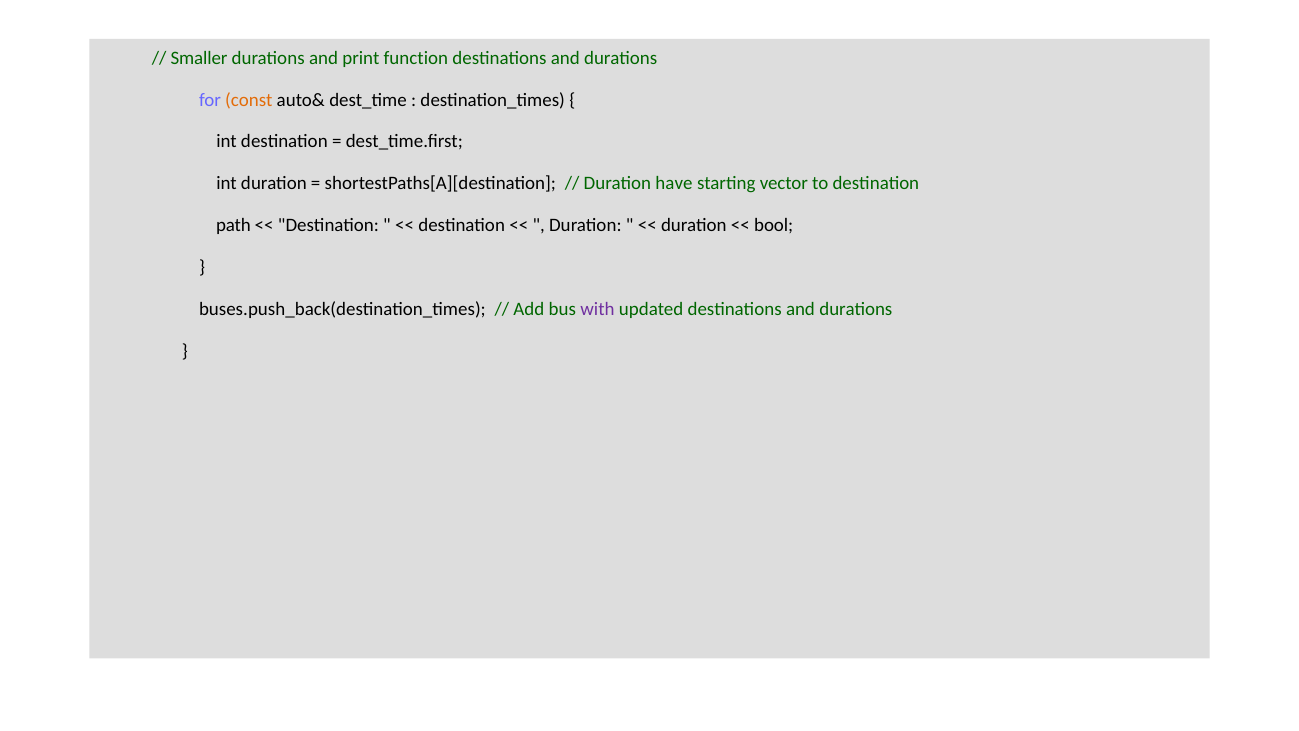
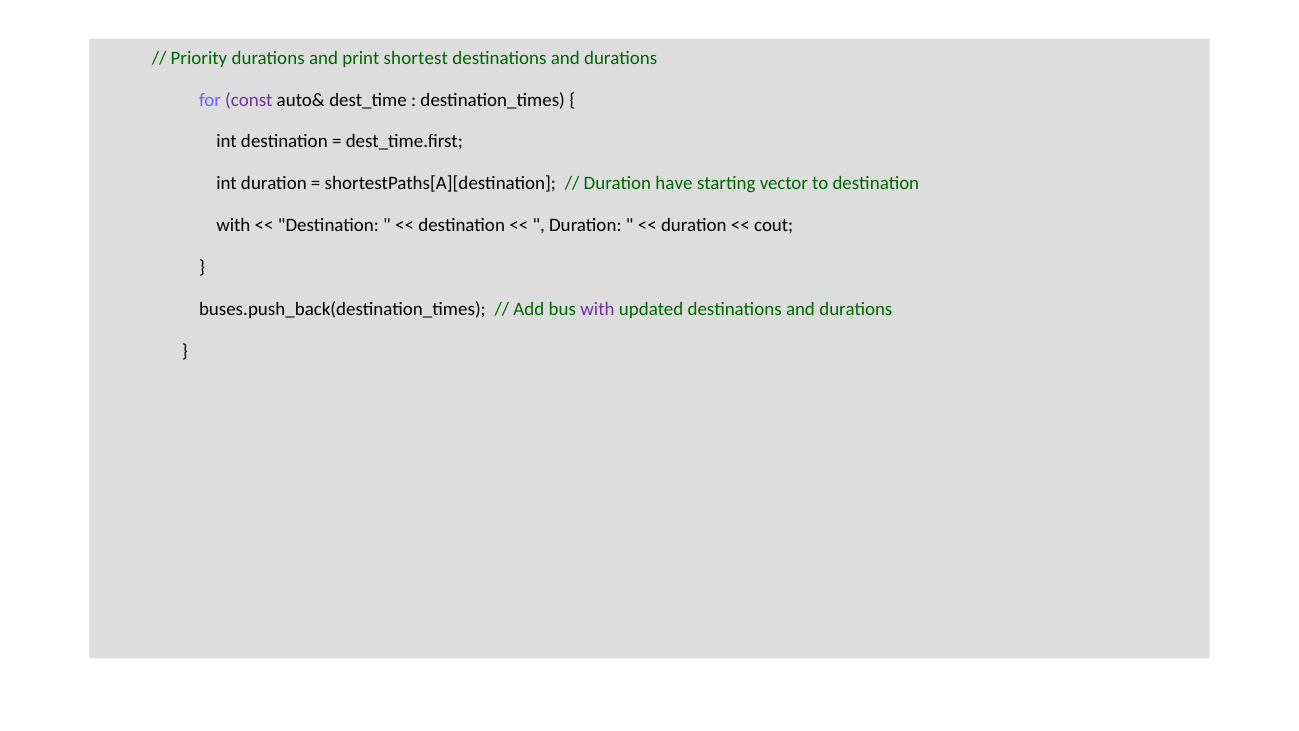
Smaller: Smaller -> Priority (199, 58)
function: function -> shortest (416, 58)
const colour: orange -> purple (249, 100)
path: path -> with (233, 225)
bool: bool -> cout (774, 225)
